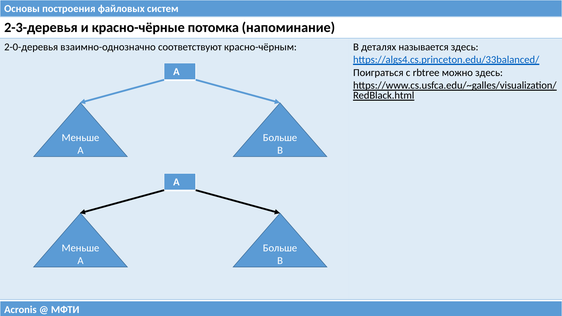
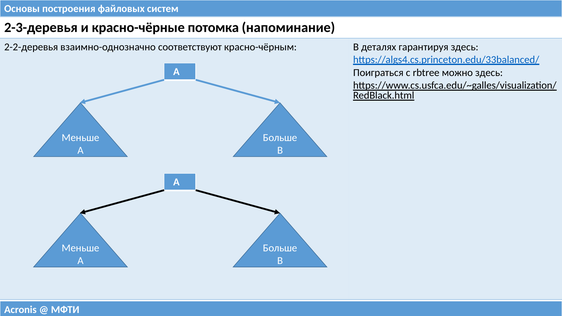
2-0-деревья: 2-0-деревья -> 2-2-деревья (31, 47)
называется: называется -> гарантируя (424, 47)
